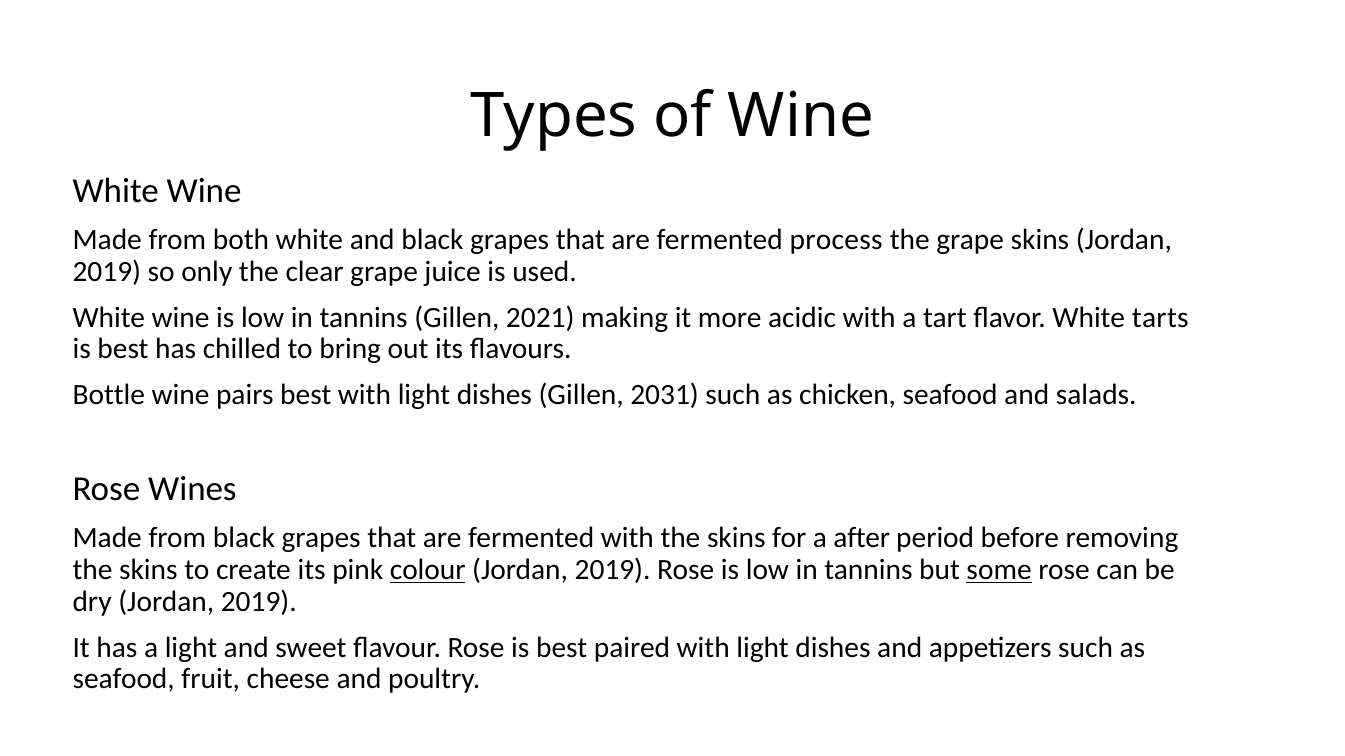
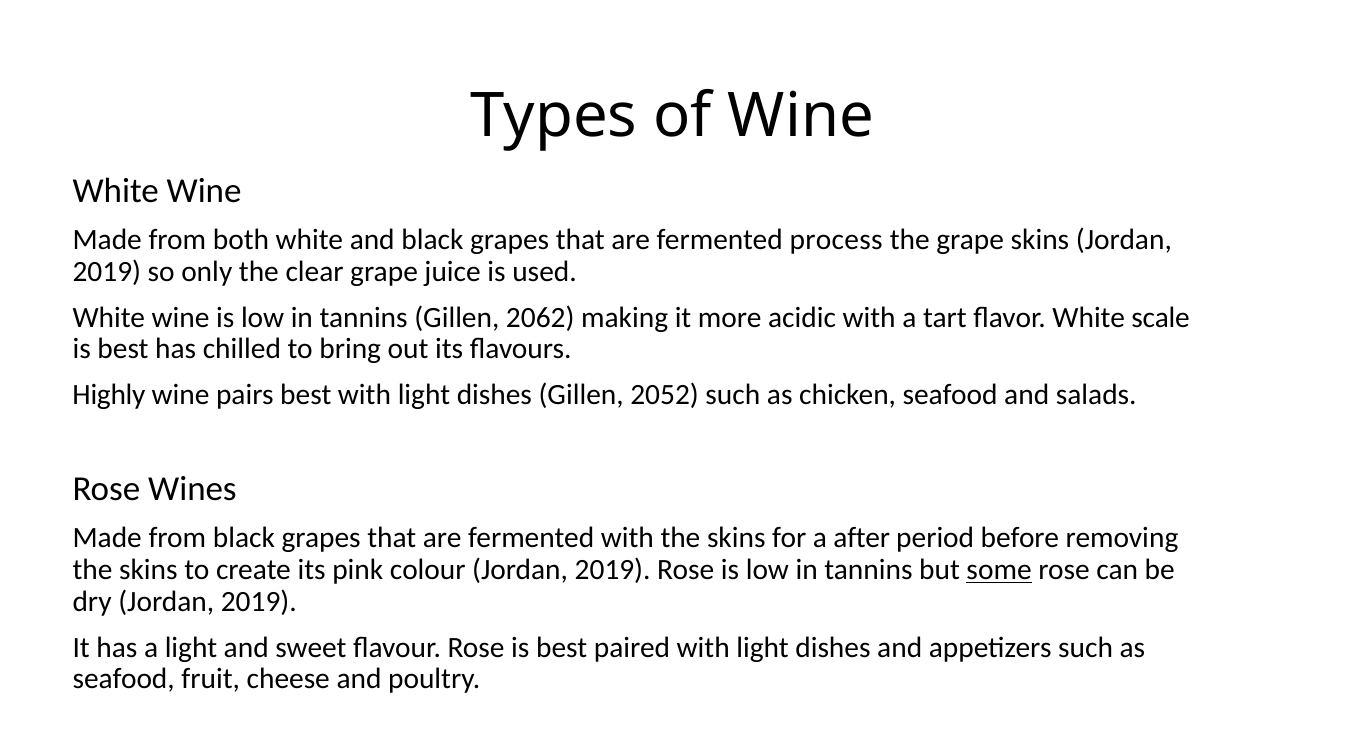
2021: 2021 -> 2062 (540, 318)
tarts: tarts -> scale (1161, 318)
Bottle: Bottle -> Highly (109, 395)
2031: 2031 -> 2052 (665, 395)
colour underline: present -> none (428, 570)
